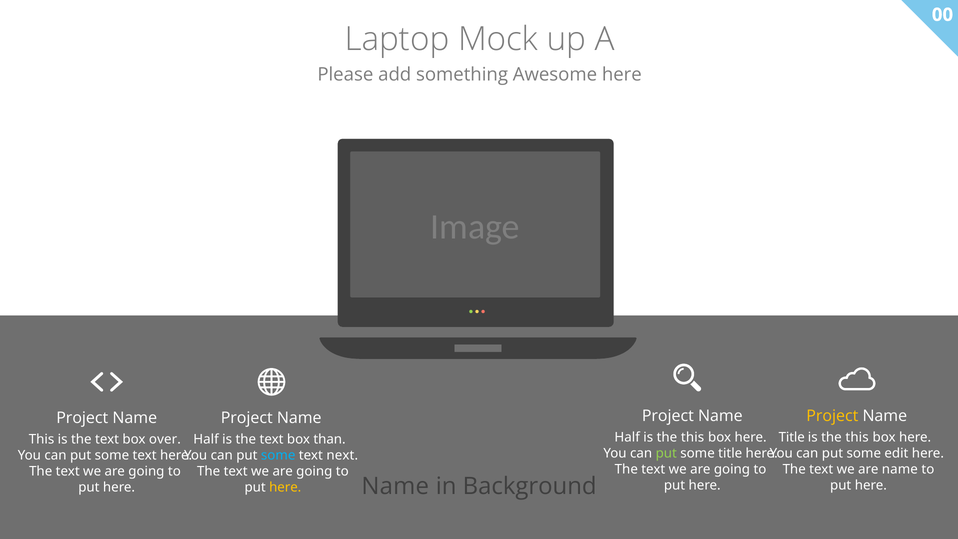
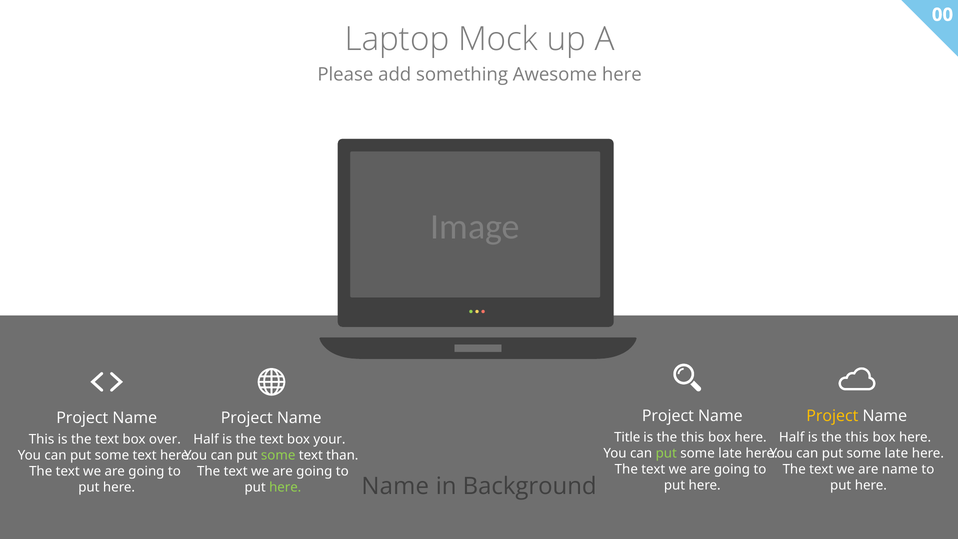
Half: Half -> Title (627, 437)
Title: Title -> Half (792, 437)
than: than -> your (330, 439)
title: title -> late (730, 453)
edit: edit -> late (896, 453)
some colour: light blue -> light green (278, 455)
next: next -> than (342, 455)
here colour: yellow -> light green (285, 487)
